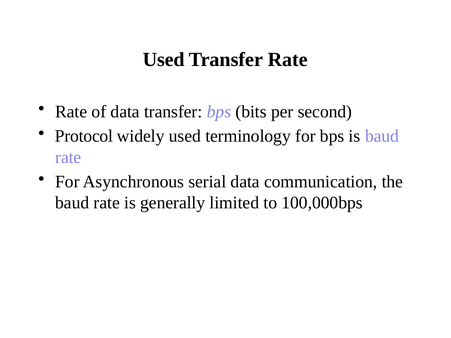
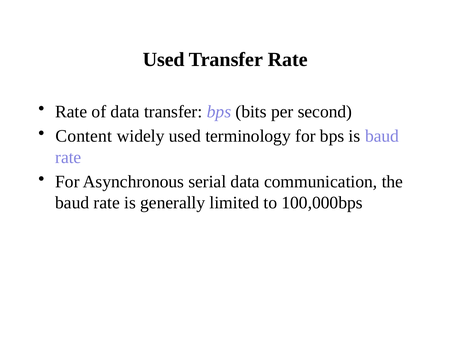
Protocol: Protocol -> Content (84, 136)
